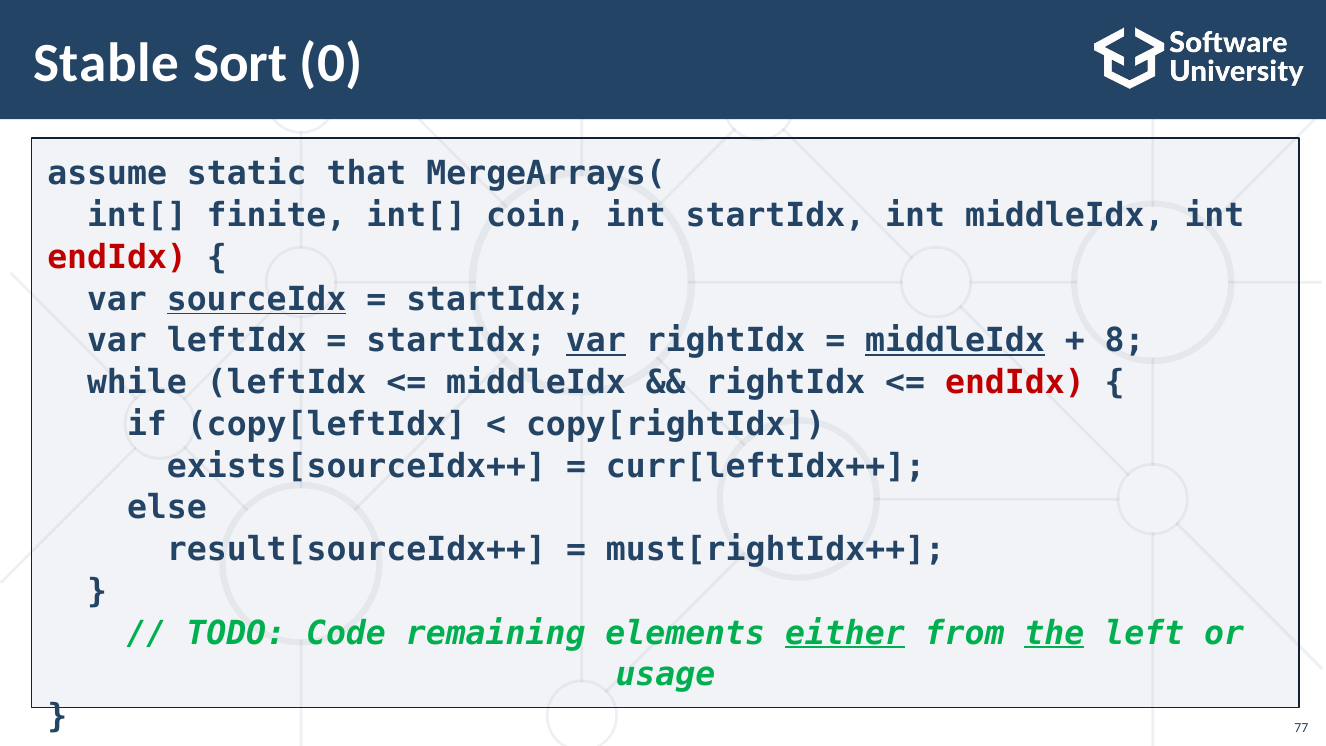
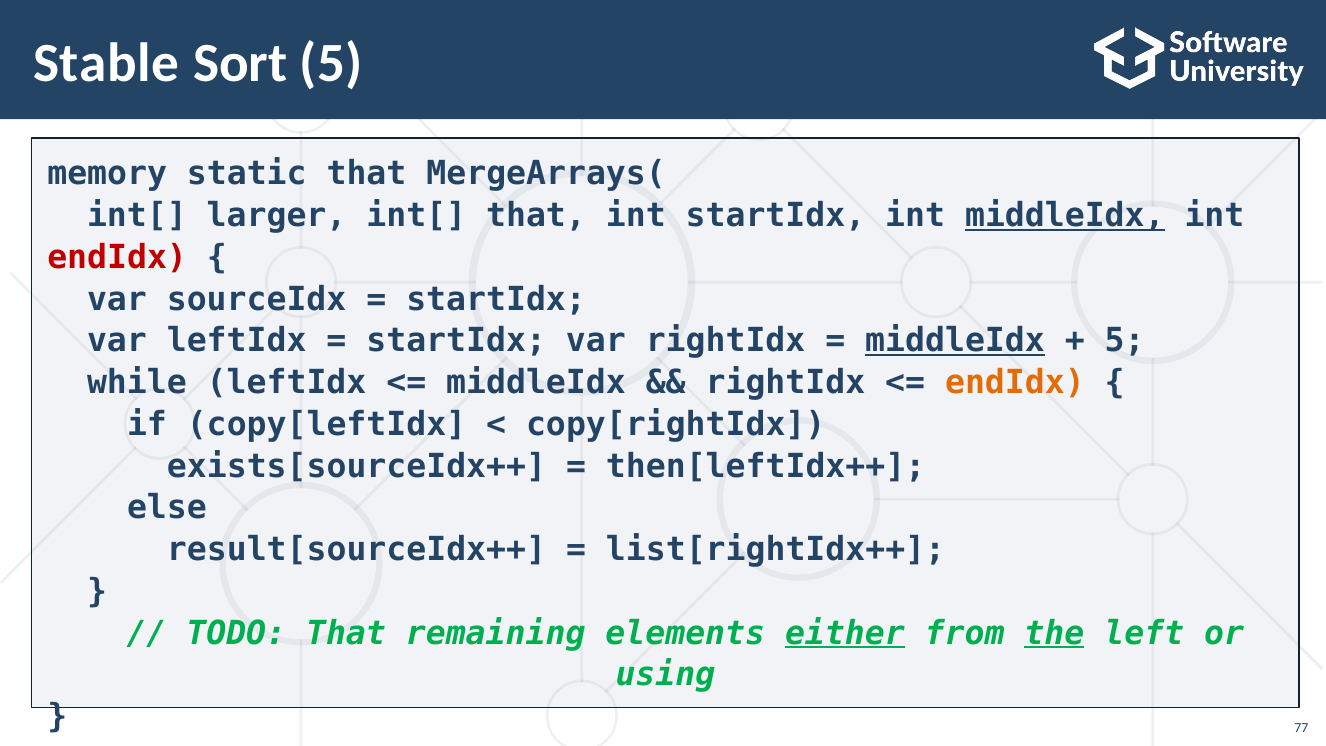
Sort 0: 0 -> 5 (331, 63)
assume: assume -> memory (107, 174)
finite: finite -> larger (277, 216)
int[ coin: coin -> that (536, 216)
middleIdx underline: none -> present (1065, 216)
sourceIdx underline: present -> none (257, 299)
var underline: present -> none (596, 341)
8: 8 -> 5 (1125, 341)
endIdx colour: red -> orange (1015, 383)
curr[leftIdx++: curr[leftIdx++ -> then[leftIdx++ (766, 466)
must[rightIdx++: must[rightIdx++ -> list[rightIdx++ (776, 550)
TODO Code: Code -> That (346, 633)
usage: usage -> using (665, 675)
